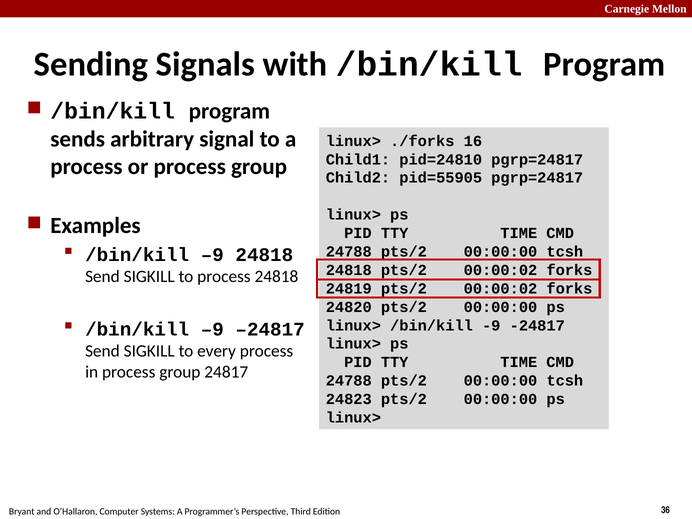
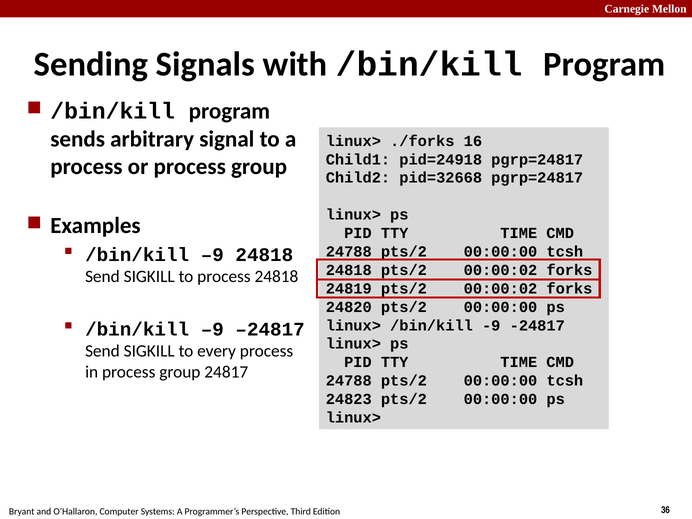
pid=24810: pid=24810 -> pid=24918 (441, 159)
pid=55905: pid=55905 -> pid=32668 (441, 178)
